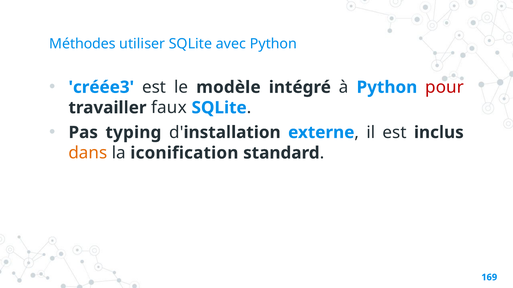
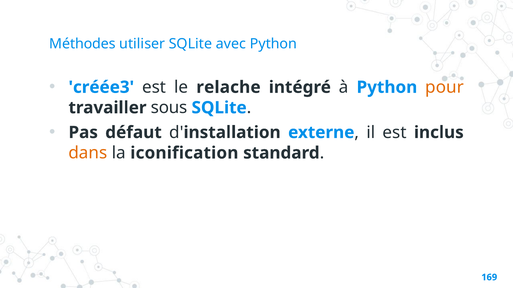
modèle: modèle -> relache (228, 87)
pour colour: red -> orange (445, 87)
faux: faux -> sous (169, 108)
typing: typing -> défaut (134, 133)
